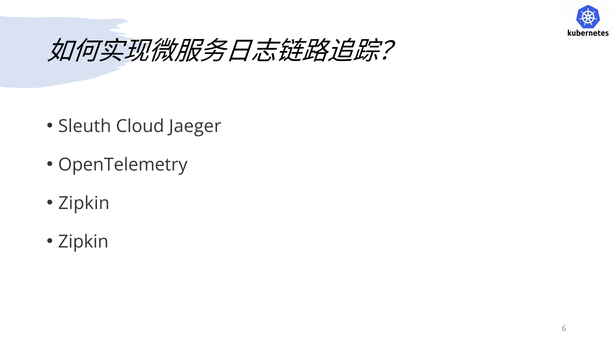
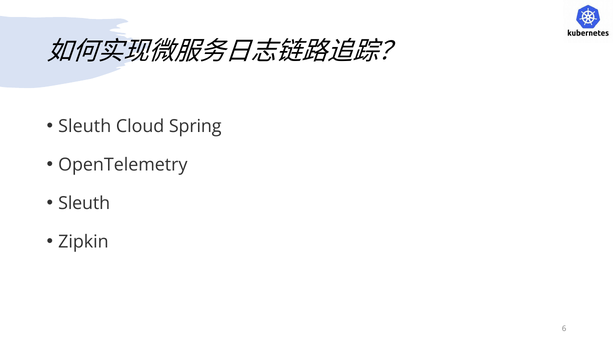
Jaeger: Jaeger -> Spring (195, 126)
Zipkin: Zipkin -> Sleuth (84, 203)
